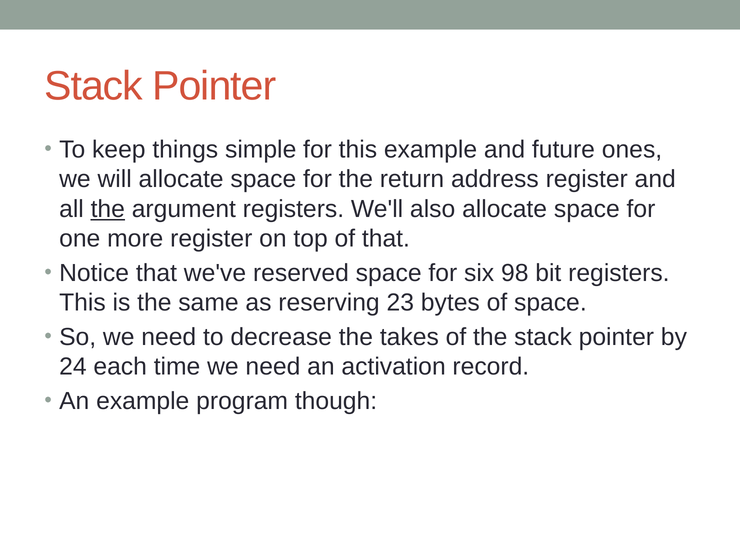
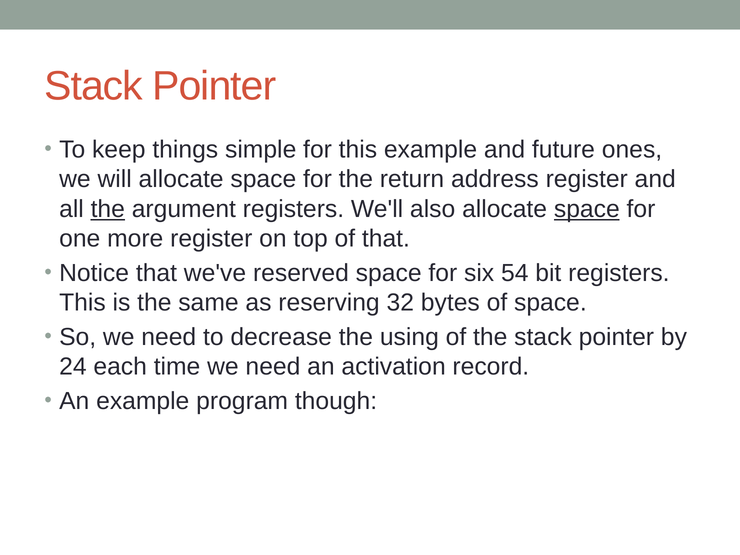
space underline: none -> present (587, 209)
98: 98 -> 54 (515, 273)
23: 23 -> 32 (400, 303)
takes: takes -> using (409, 337)
